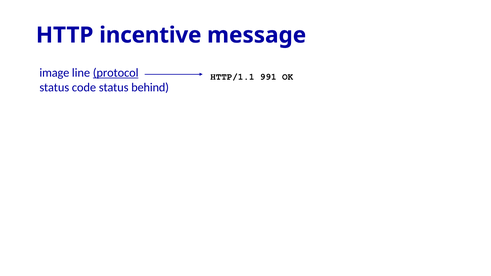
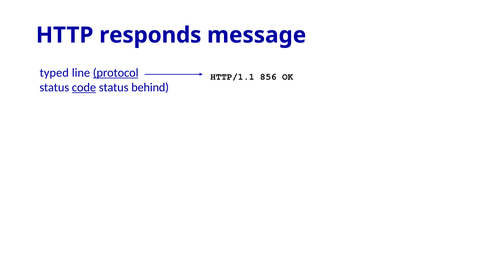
incentive: incentive -> responds (150, 35)
image: image -> typed (54, 73)
991: 991 -> 856 (268, 77)
code underline: none -> present (84, 87)
